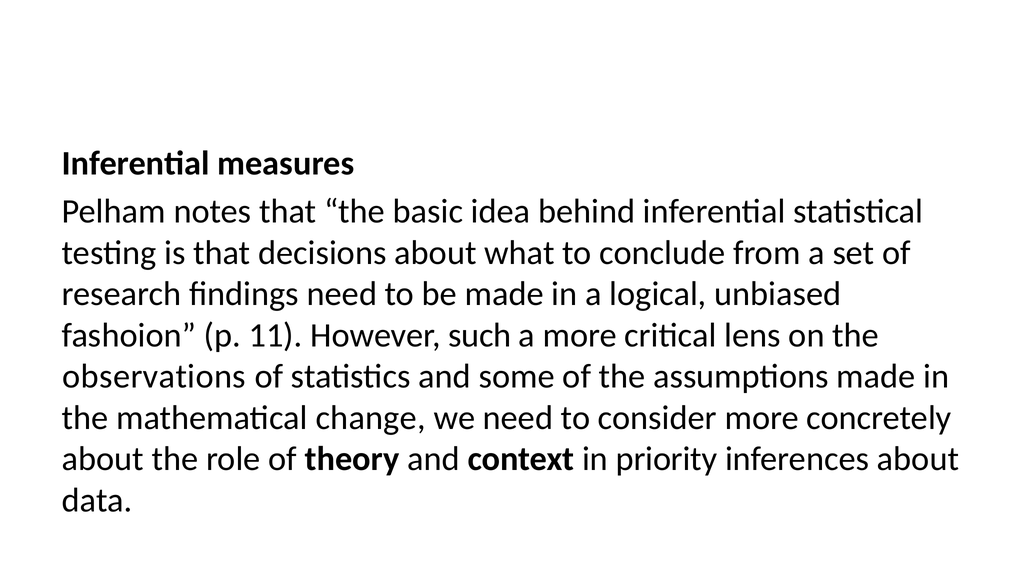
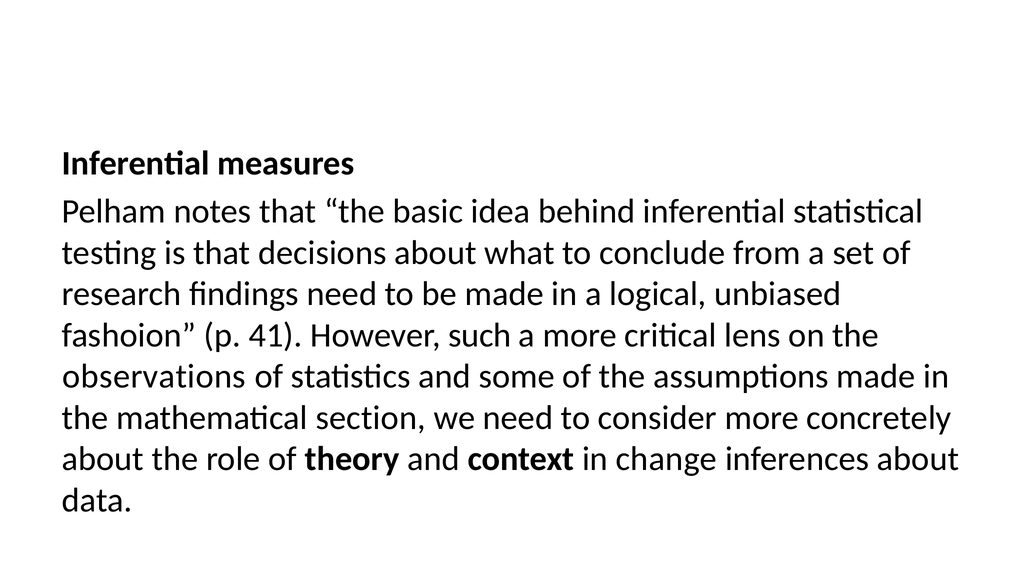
11: 11 -> 41 (276, 335)
change: change -> section (371, 418)
priority: priority -> change (666, 459)
